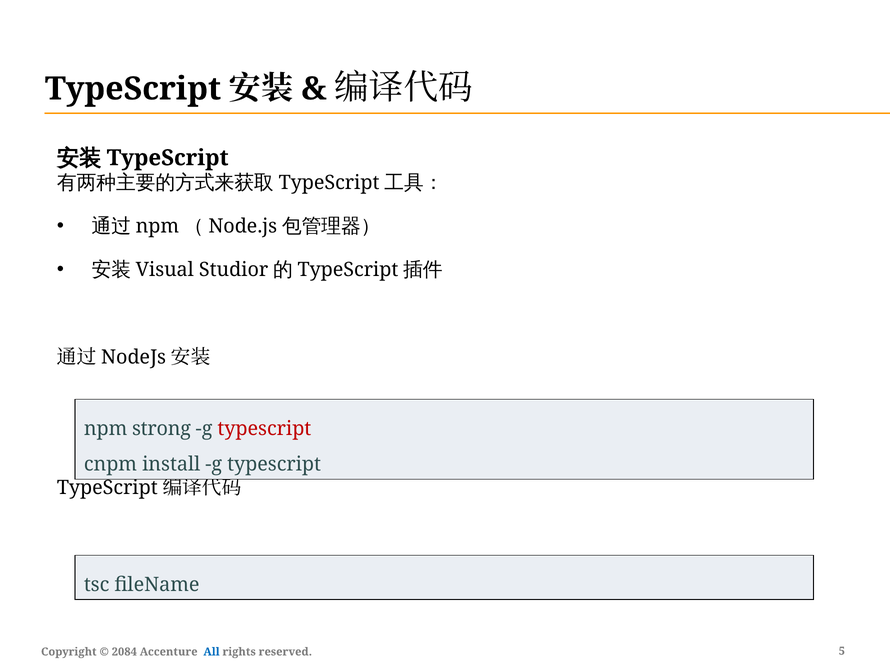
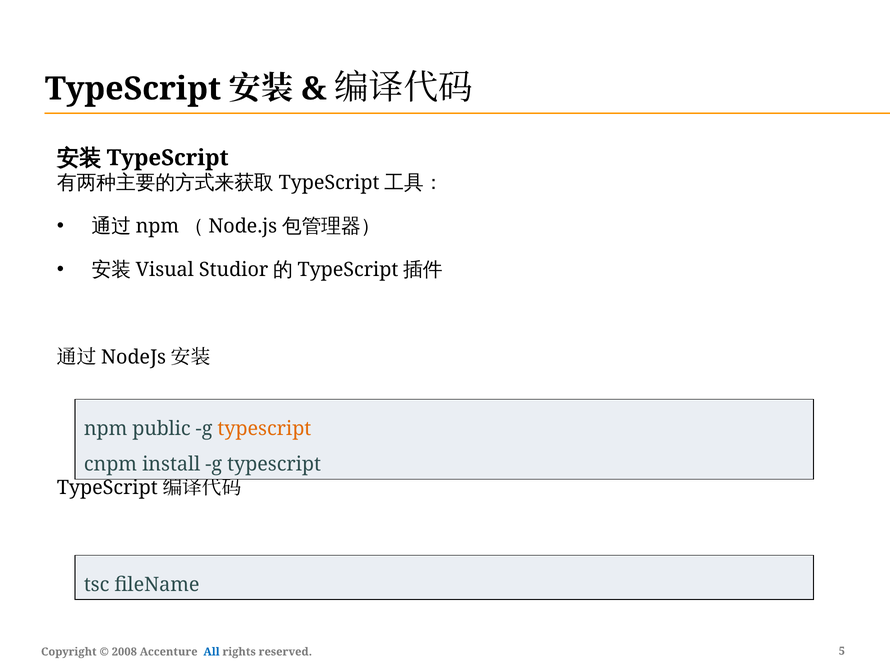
strong: strong -> public (161, 428)
typescript colour: red -> orange (264, 428)
2084: 2084 -> 2008 (124, 651)
